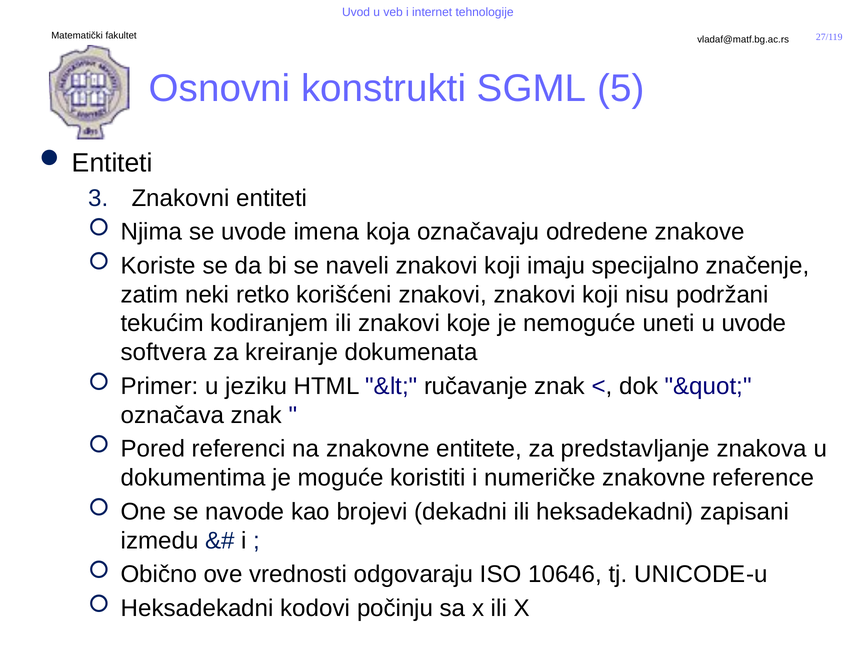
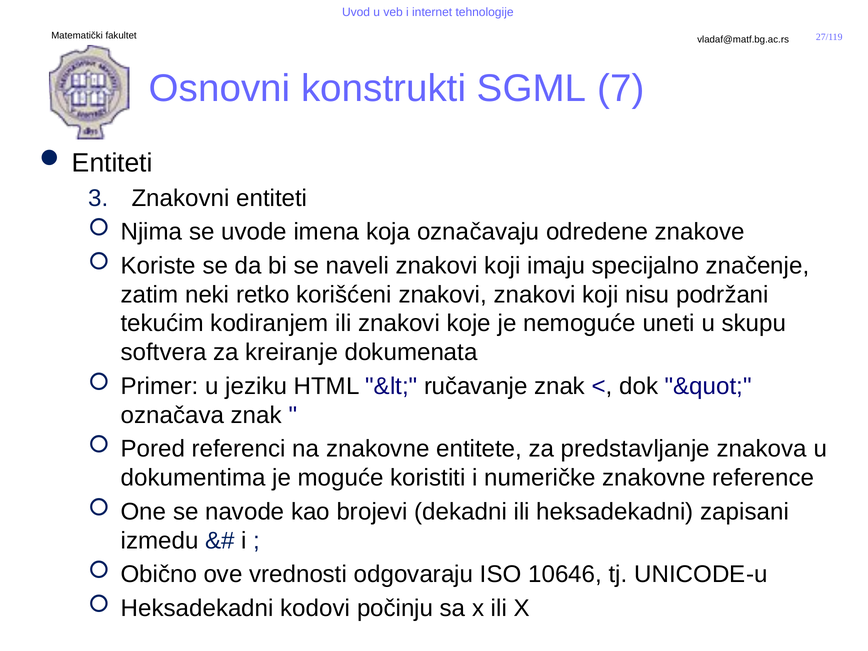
5: 5 -> 7 (621, 89)
u uvode: uvode -> skupu (754, 323)
